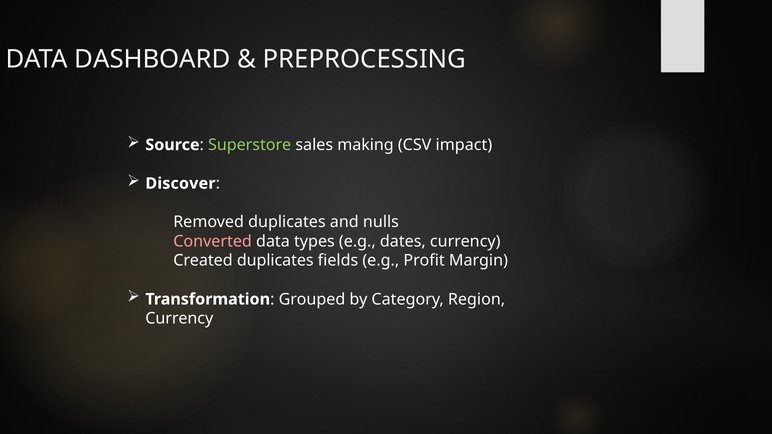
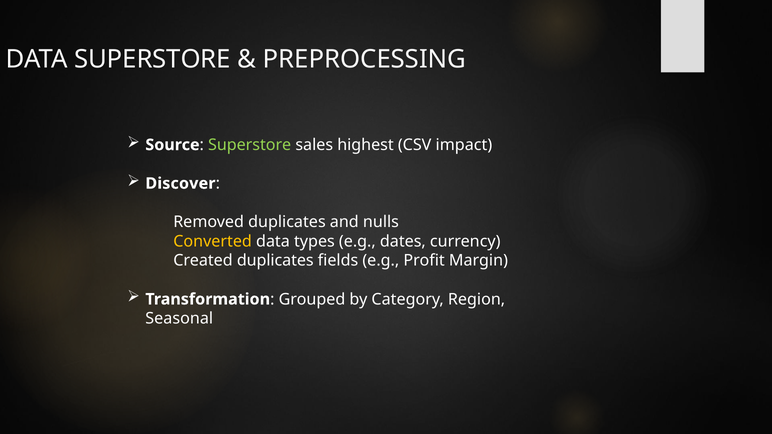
DATA DASHBOARD: DASHBOARD -> SUPERSTORE (152, 59)
making: making -> highest (365, 145)
Converted colour: pink -> yellow (213, 241)
Currency: Currency -> Seasonal (179, 319)
